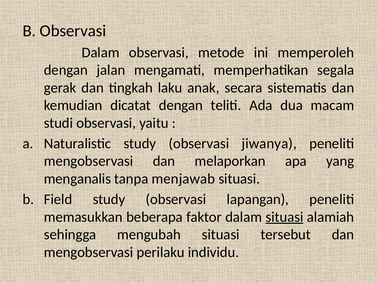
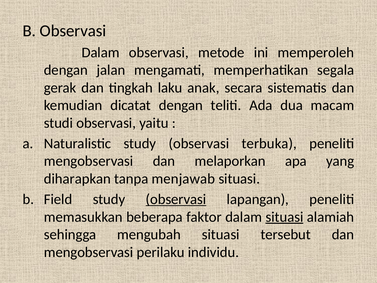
jiwanya: jiwanya -> terbuka (269, 143)
menganalis: menganalis -> diharapkan (77, 179)
observasi underline: none -> present (176, 199)
